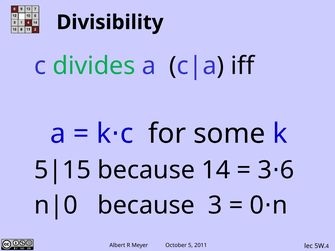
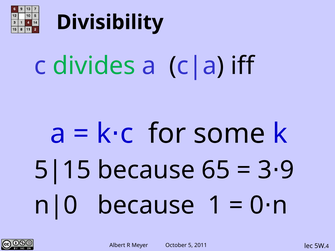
14: 14 -> 65 (216, 170)
6: 6 -> 9 (287, 170)
because 3: 3 -> 1 (215, 206)
